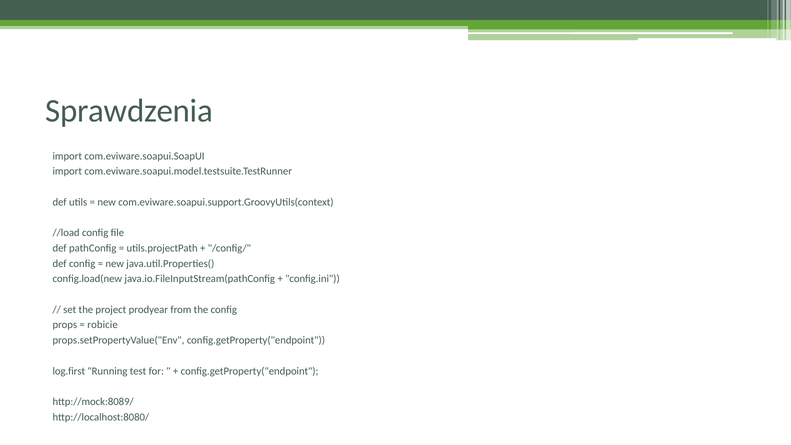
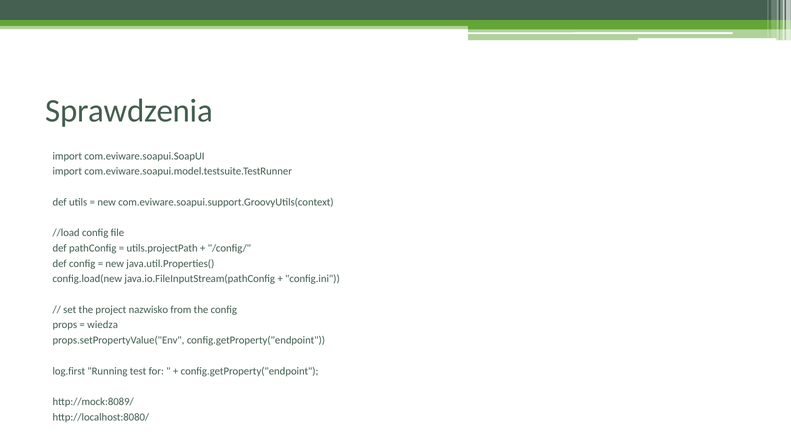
prodyear: prodyear -> nazwisko (148, 310)
robicie: robicie -> wiedza (103, 325)
